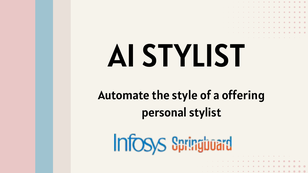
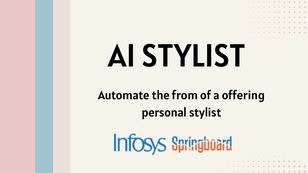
style: style -> from (185, 96)
